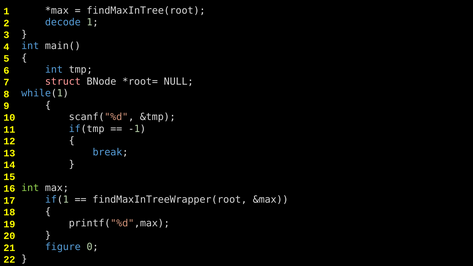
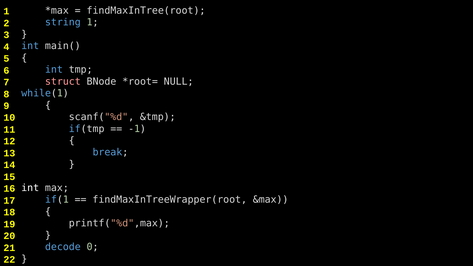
decode: decode -> string (63, 22)
int colour: light green -> white (30, 188)
figure: figure -> decode (63, 247)
